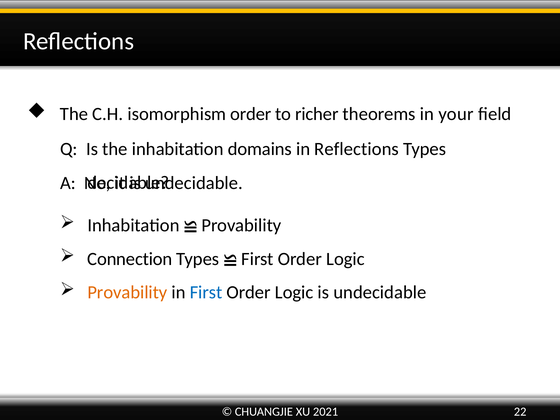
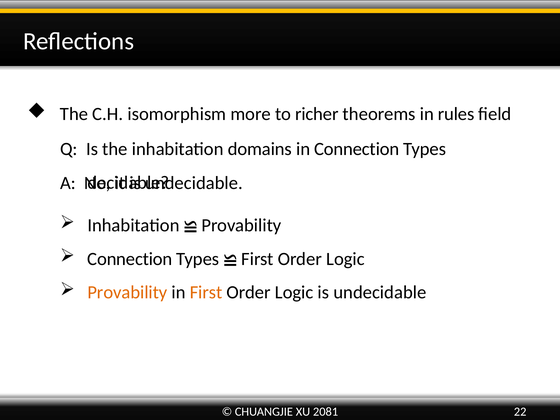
isomorphism order: order -> more (251, 114)
your: your -> rules (456, 114)
in Reflections: Reflections -> Connection (357, 149)
First colour: blue -> orange (206, 292)
2021: 2021 -> 2081 (326, 412)
